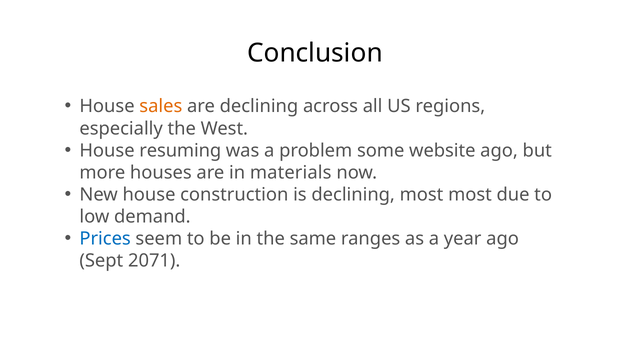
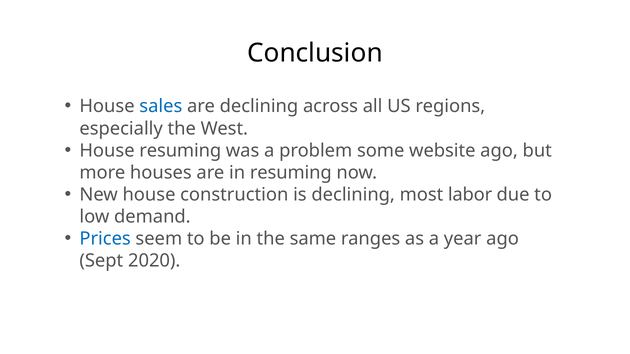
sales colour: orange -> blue (161, 107)
in materials: materials -> resuming (291, 173)
most most: most -> labor (470, 195)
2071: 2071 -> 2020 (154, 261)
